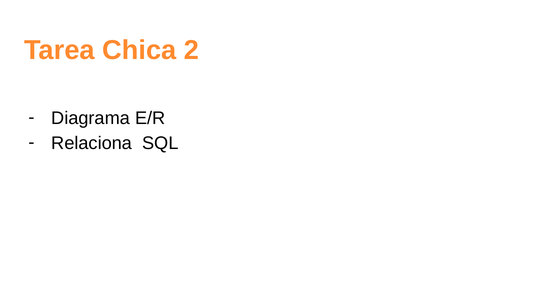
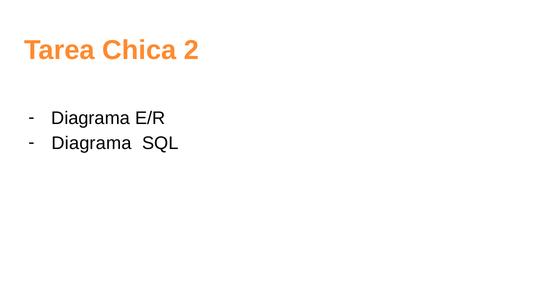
Relaciona: Relaciona -> Diagrama (92, 143)
